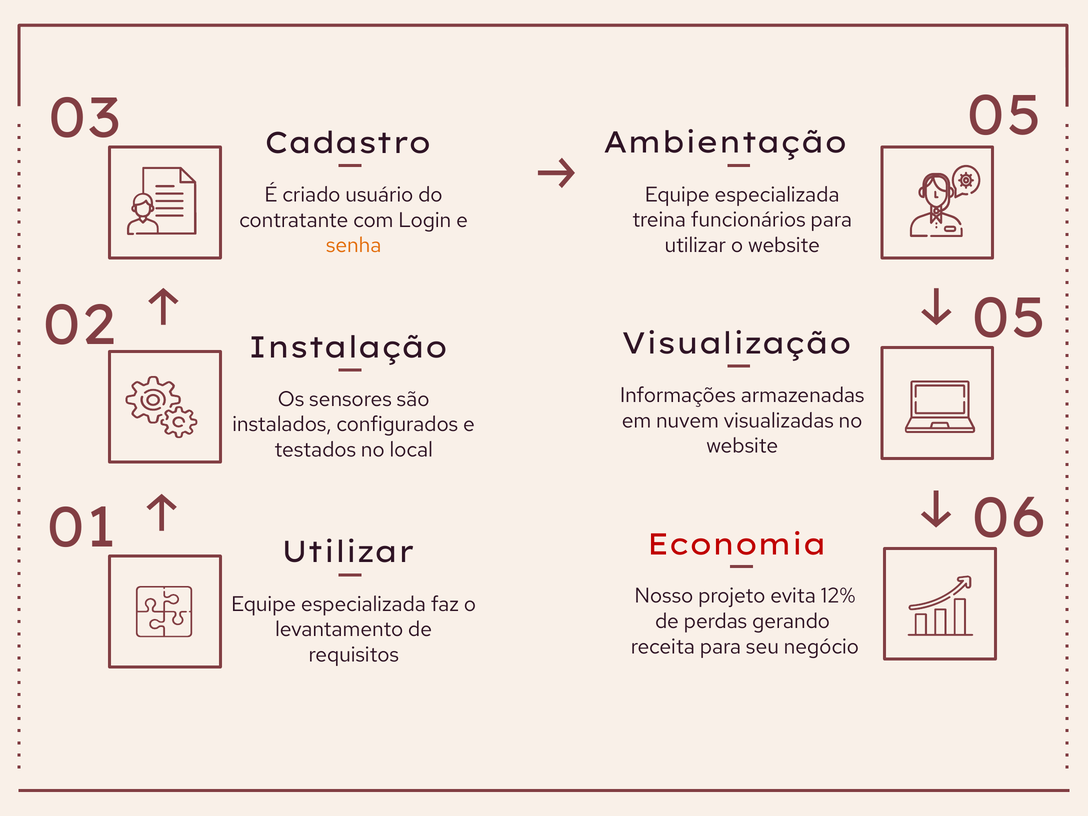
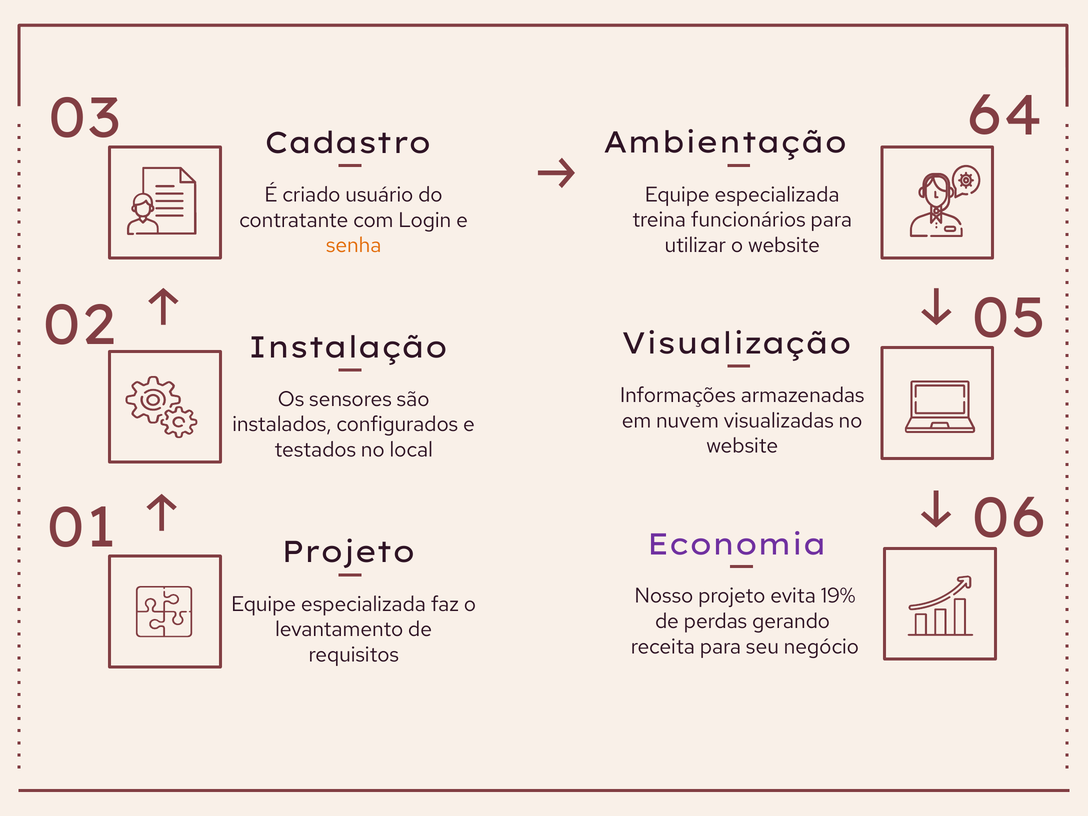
03 05: 05 -> 64 (1004, 116)
Economia colour: red -> purple (737, 545)
Utilizar: Utilizar -> Projeto (348, 552)
12%: 12% -> 19% (838, 596)
